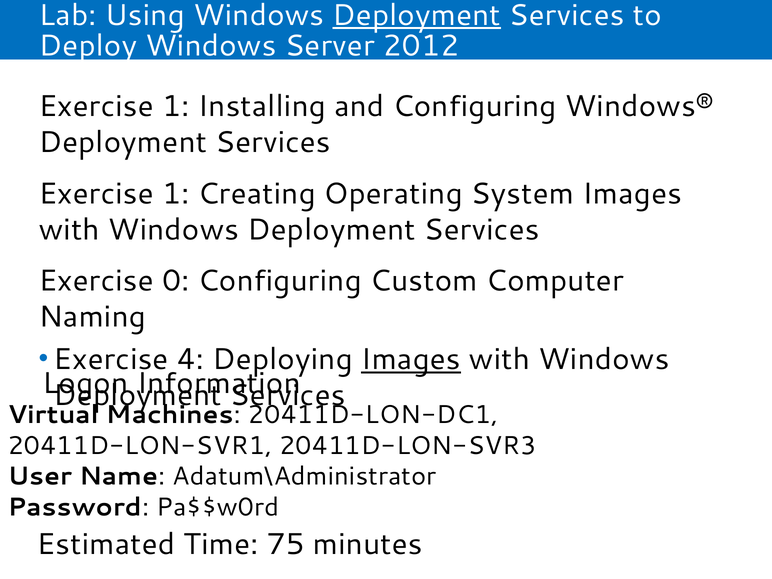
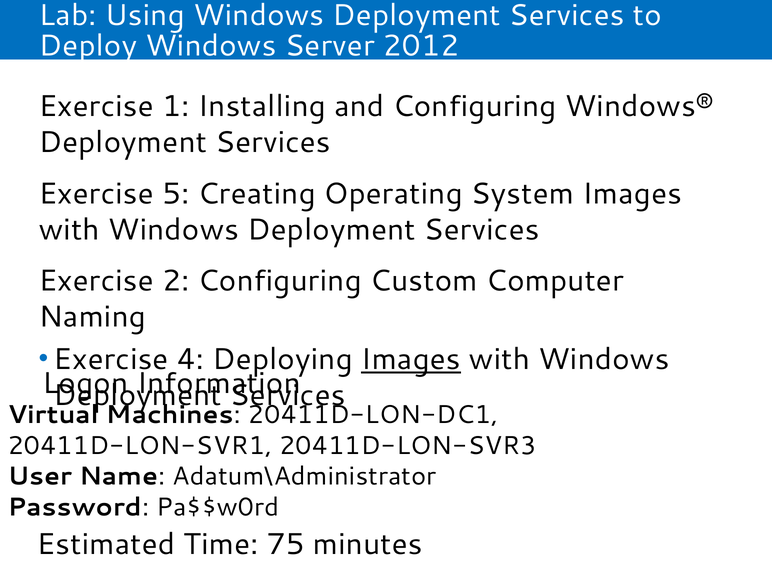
Deployment underline: present -> none (417, 15)
1: 1 -> 5 (176, 194)
0: 0 -> 2 (176, 281)
